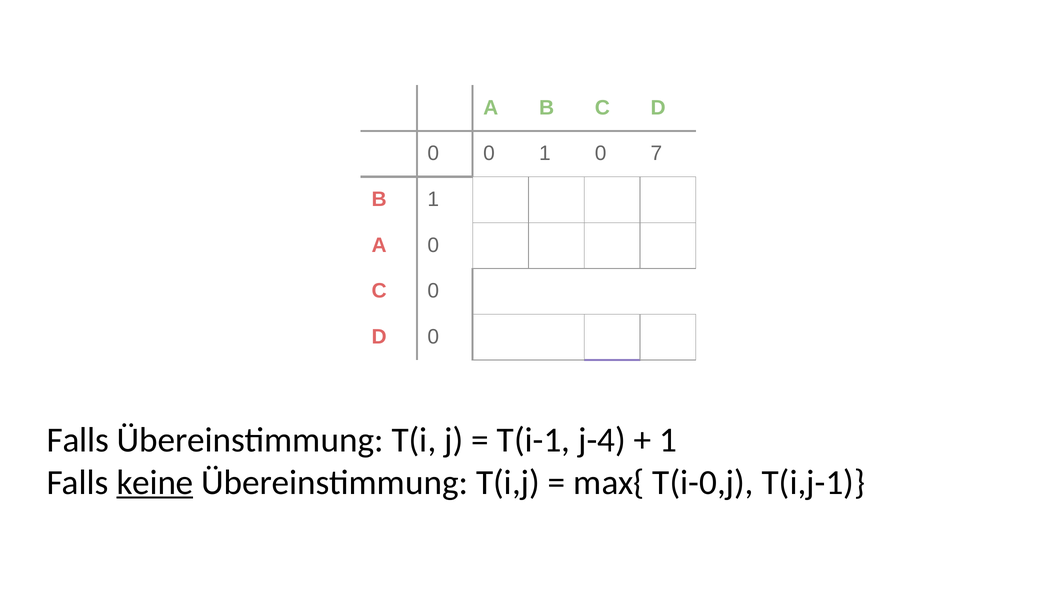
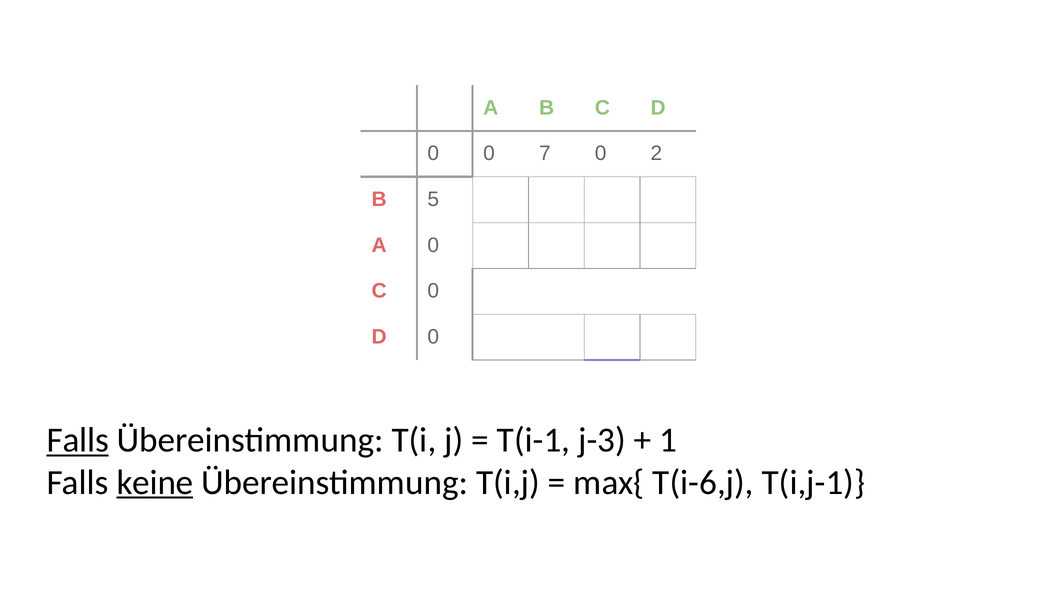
0 1: 1 -> 7 (545, 153)
7: 7 -> 2 (656, 153)
B 1: 1 -> 5 (433, 199)
Falls underline: none -> present (78, 440)
j-4: j-4 -> j-3 (602, 440)
T(i-0,j: T(i-0,j -> T(i-6,j (703, 482)
